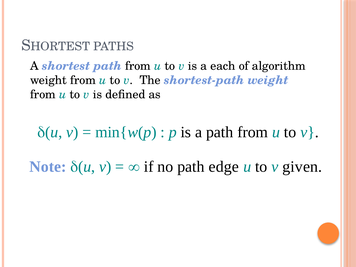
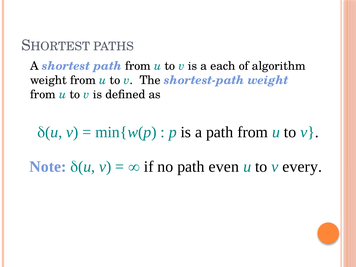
edge: edge -> even (224, 167)
given: given -> every (302, 167)
